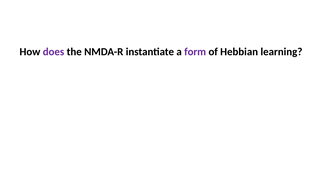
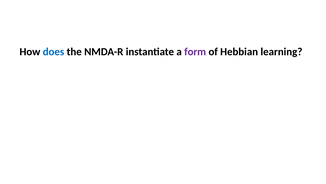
does colour: purple -> blue (54, 52)
